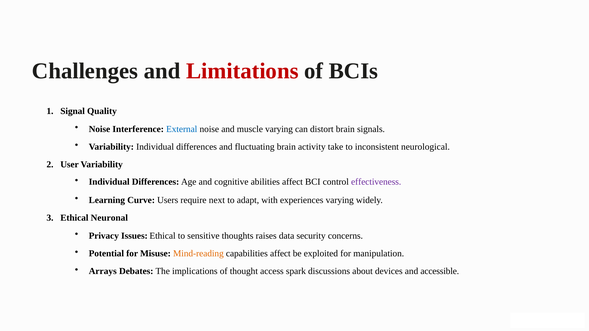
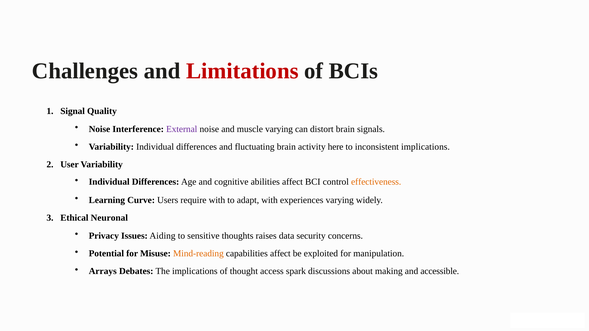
External colour: blue -> purple (182, 129)
take: take -> here (336, 147)
inconsistent neurological: neurological -> implications (425, 147)
effectiveness colour: purple -> orange (376, 182)
require next: next -> with (217, 200)
Issues Ethical: Ethical -> Aiding (163, 236)
devices: devices -> making (389, 272)
